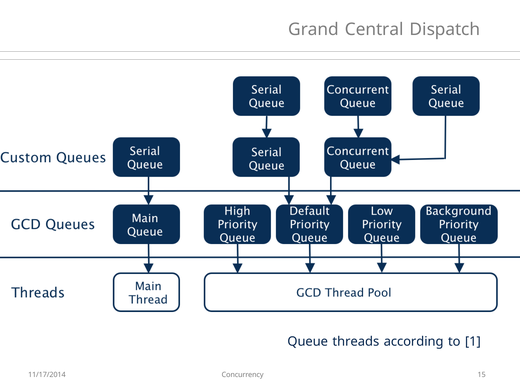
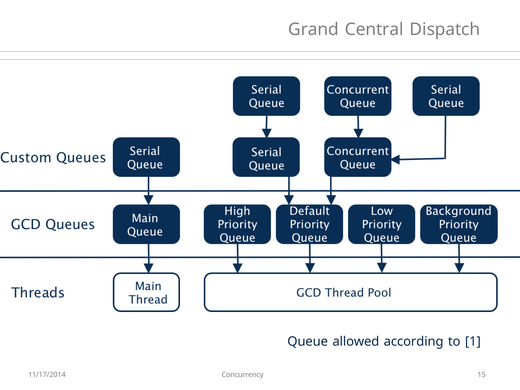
threads: threads -> allowed (356, 341)
